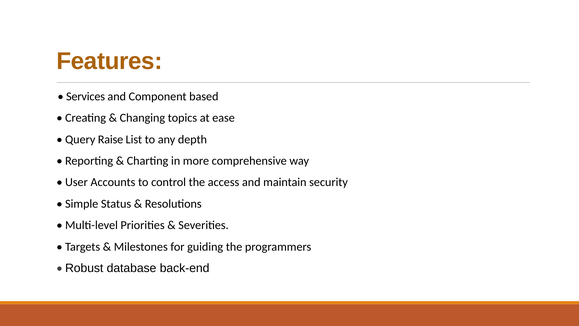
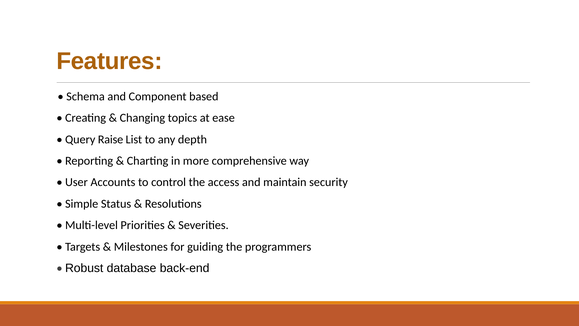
Services: Services -> Schema (86, 96)
